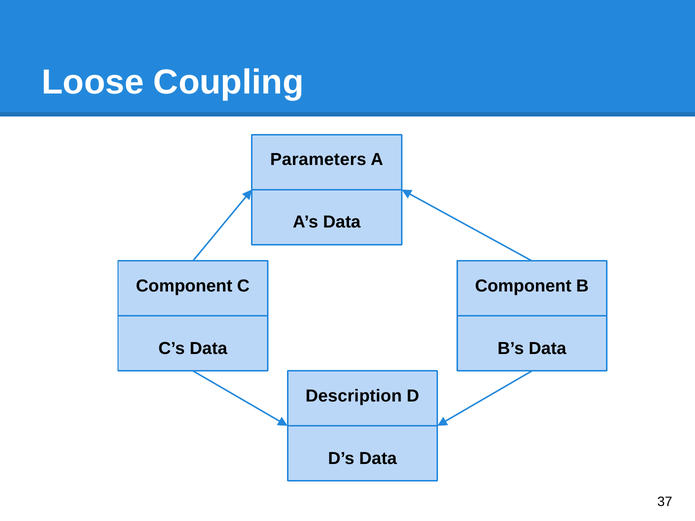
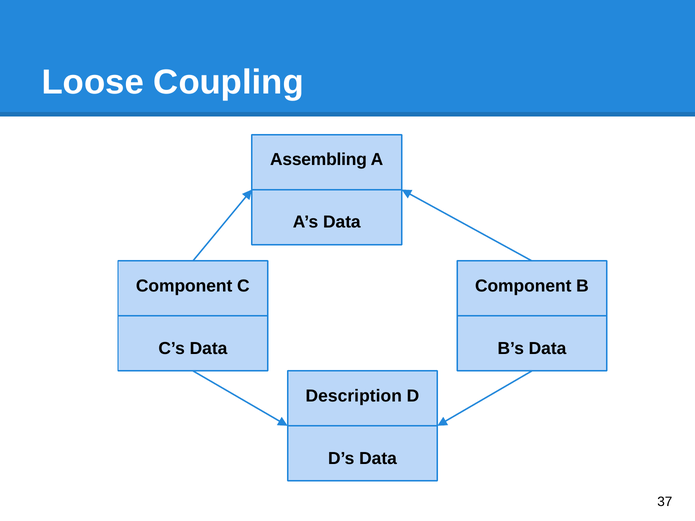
Parameters: Parameters -> Assembling (318, 160)
